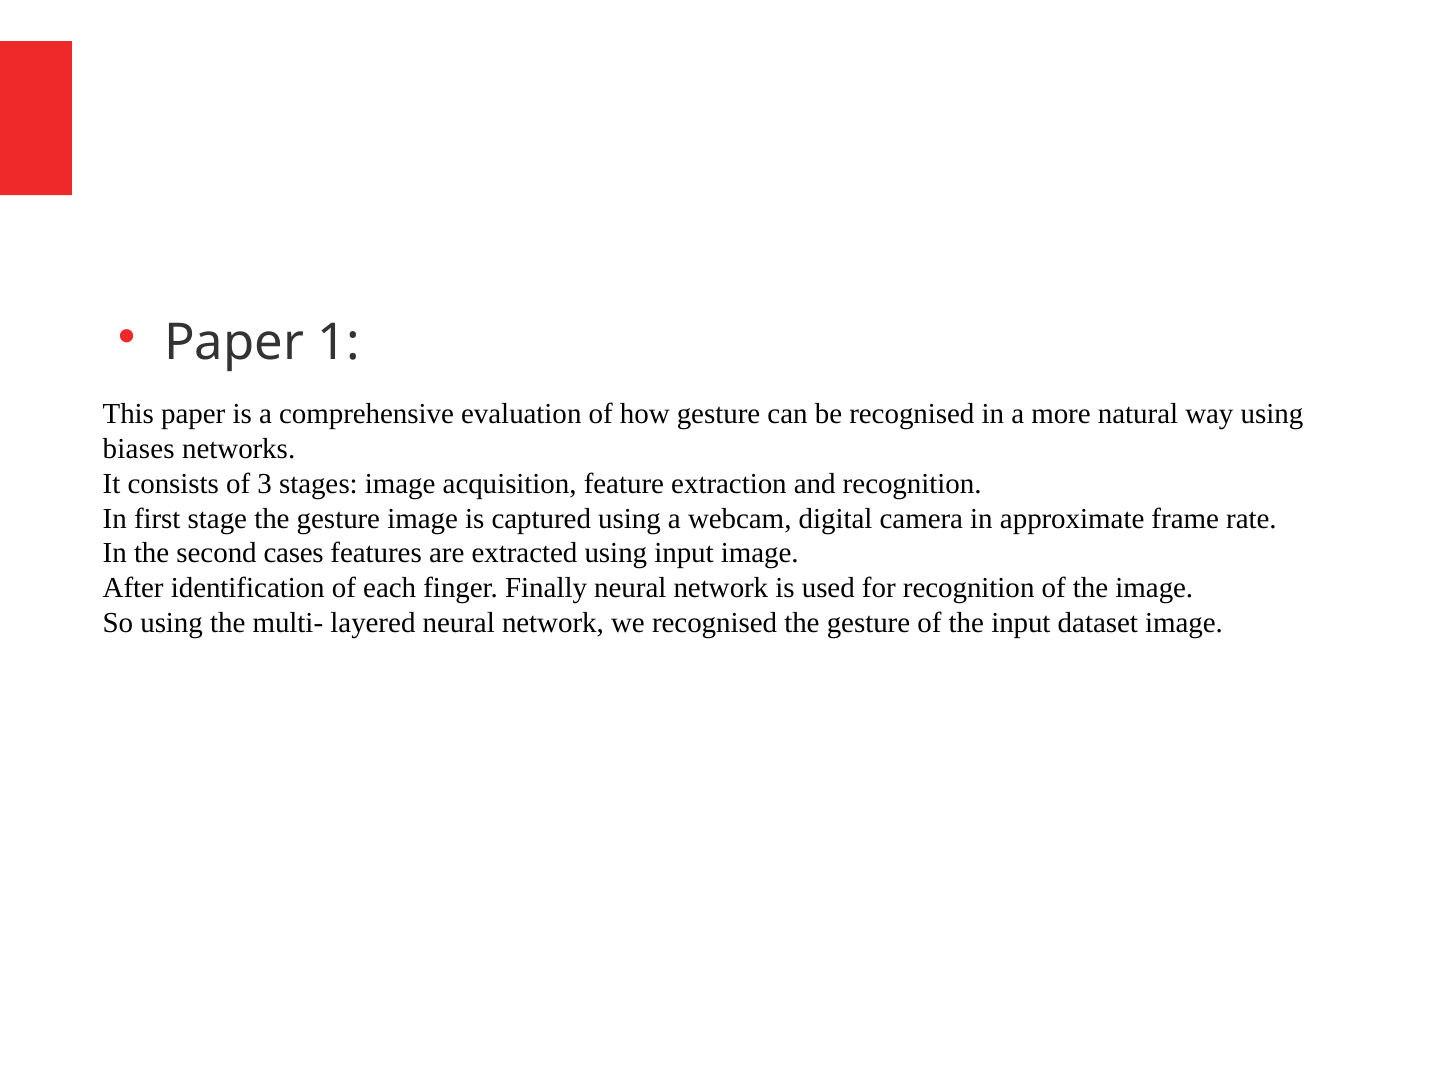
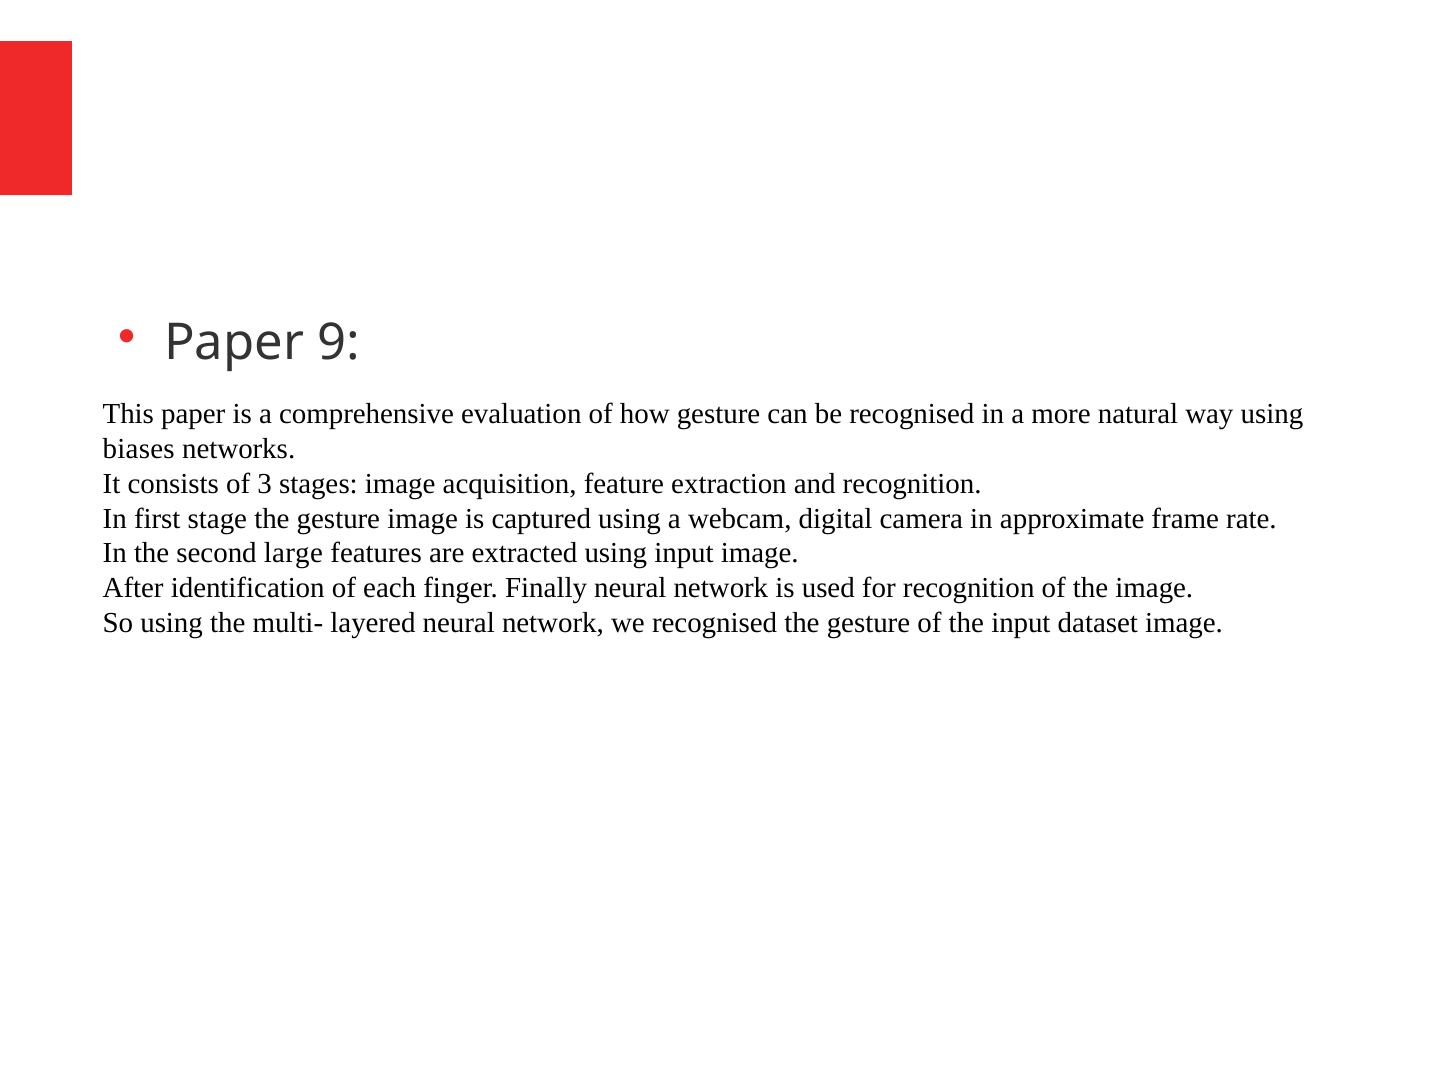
1: 1 -> 9 (339, 342)
cases: cases -> large (293, 553)
